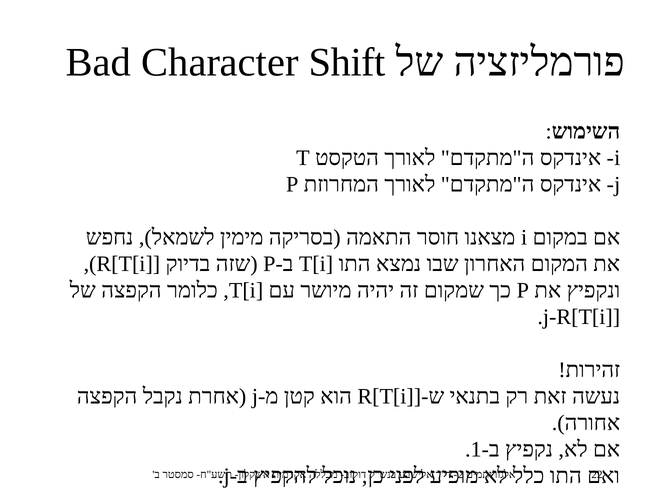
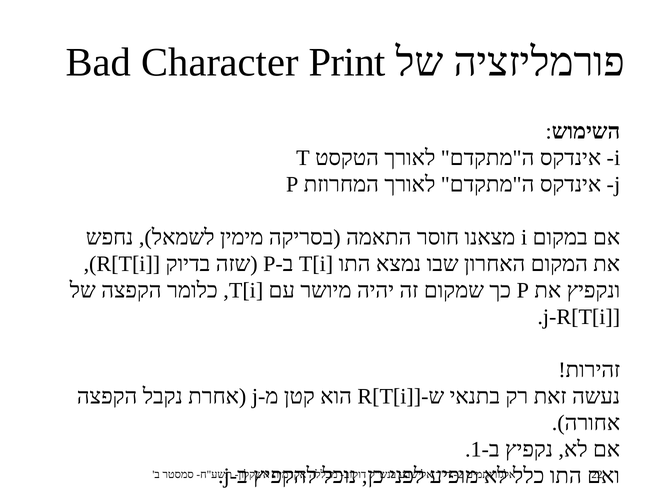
Shift: Shift -> Print (347, 62)
